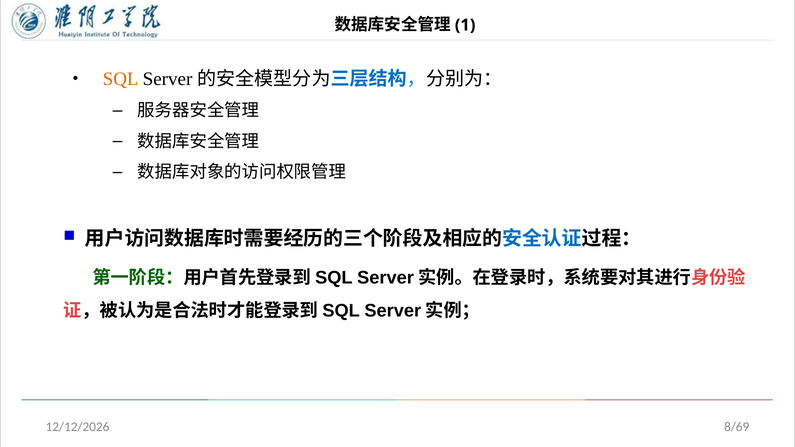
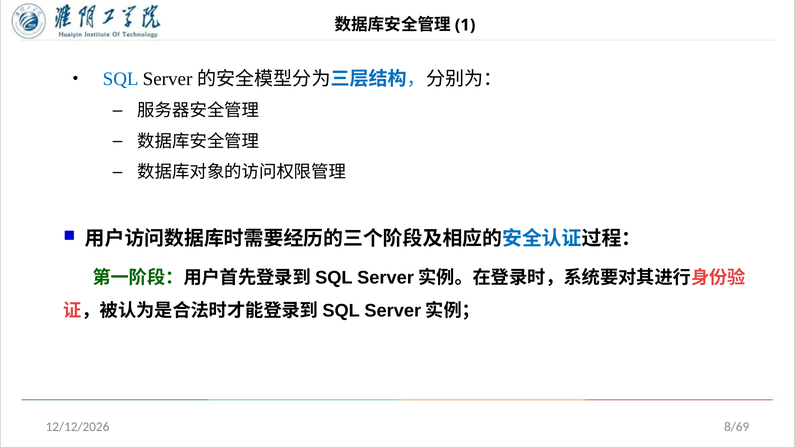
SQL colour: orange -> blue (121, 79)
